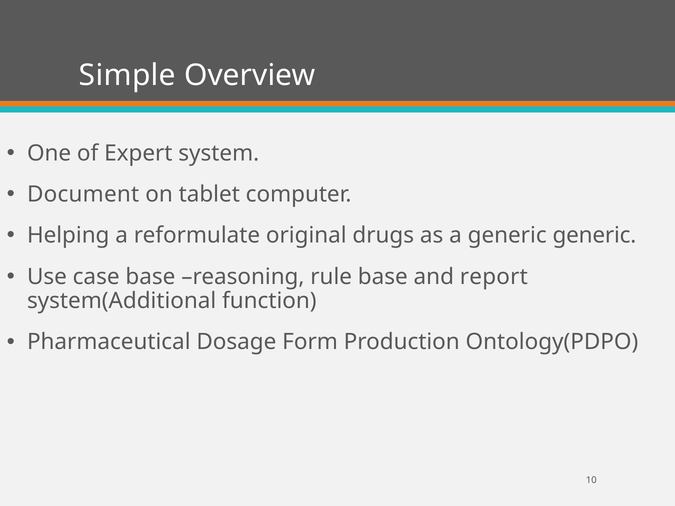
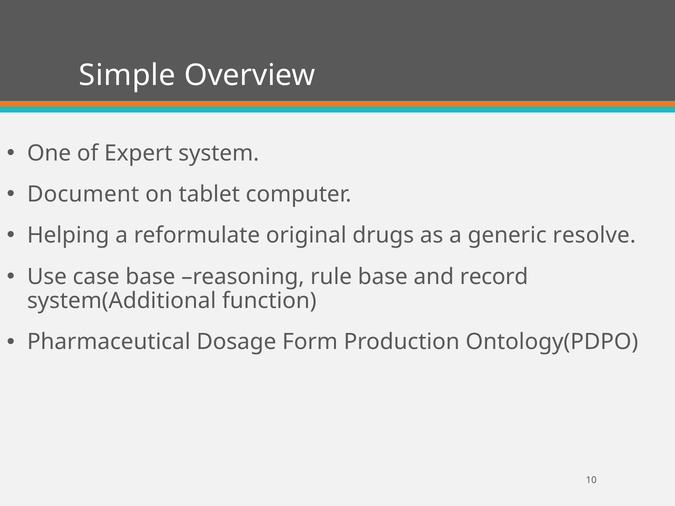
generic generic: generic -> resolve (594, 236)
report: report -> record (494, 277)
